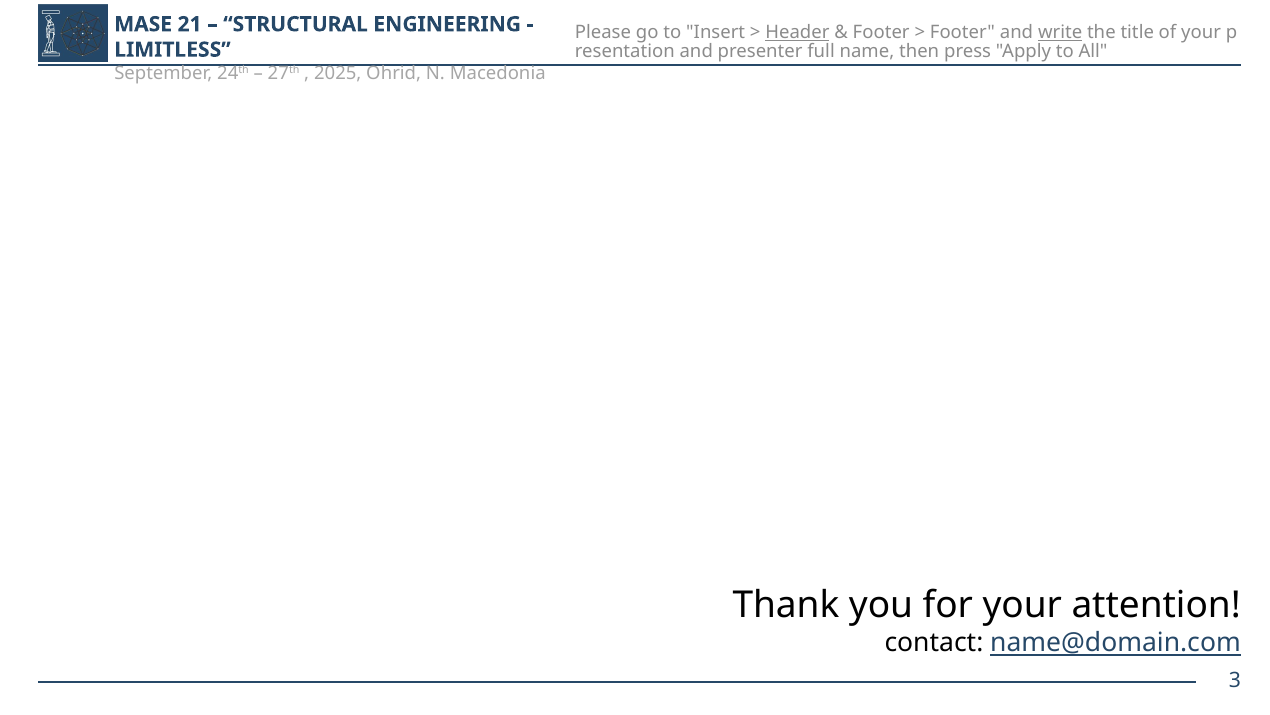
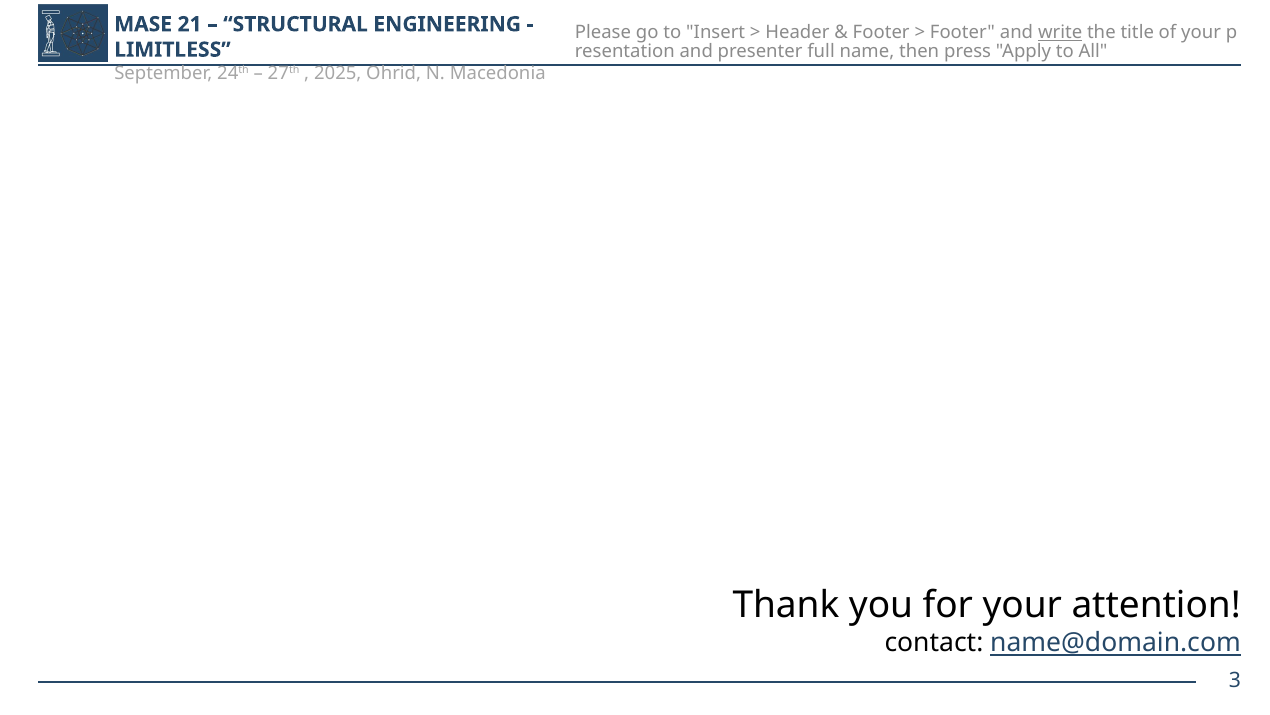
Header underline: present -> none (797, 33)
